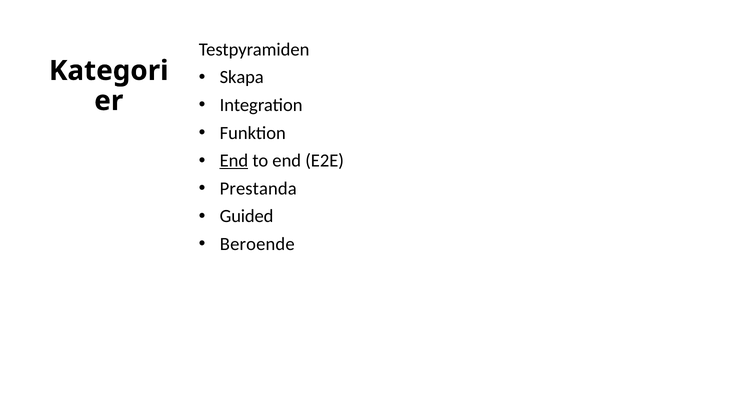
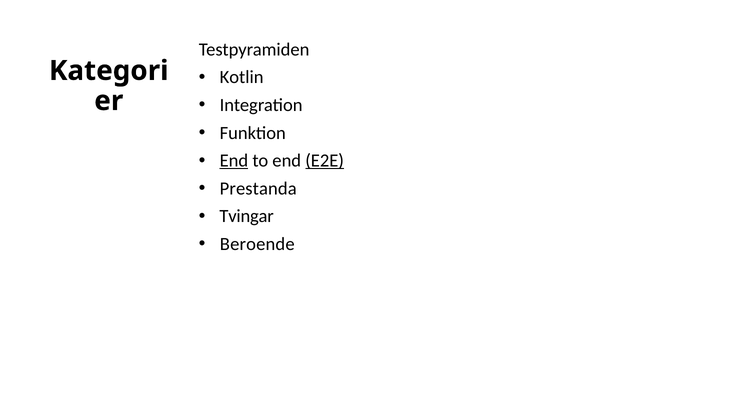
Skapa: Skapa -> Kotlin (242, 77)
E2E underline: none -> present (325, 160)
Guided: Guided -> Tvingar (247, 216)
